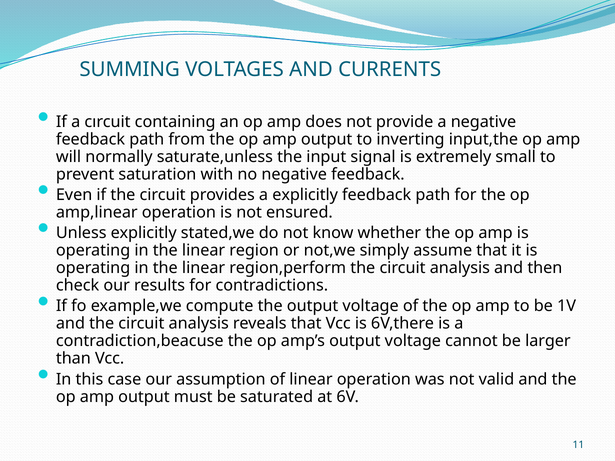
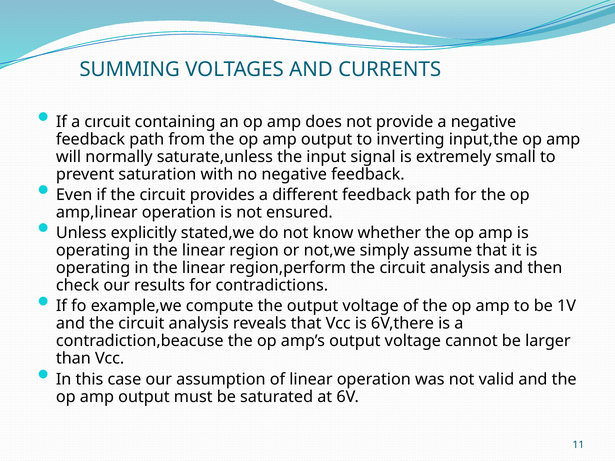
a explicitly: explicitly -> different (305, 195)
